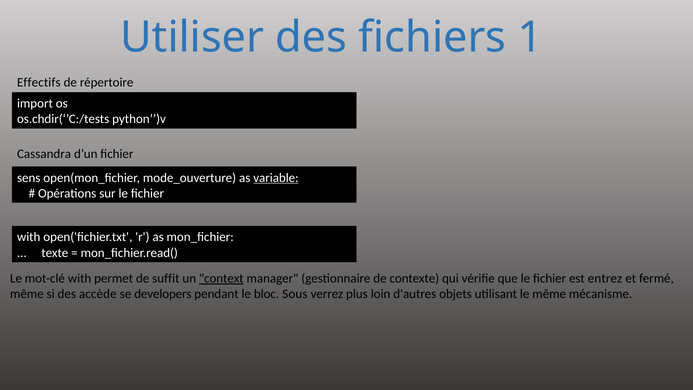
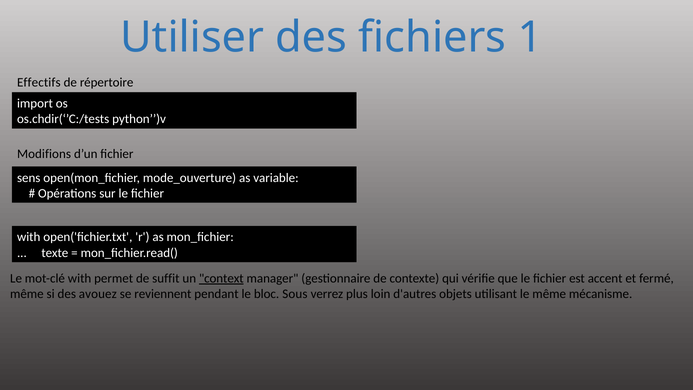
Cassandra: Cassandra -> Modifions (44, 154)
variable underline: present -> none (276, 178)
entrez: entrez -> accent (605, 278)
accède: accède -> avouez (98, 294)
developers: developers -> reviennent (163, 294)
